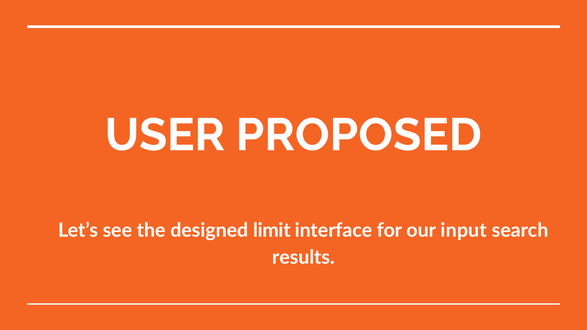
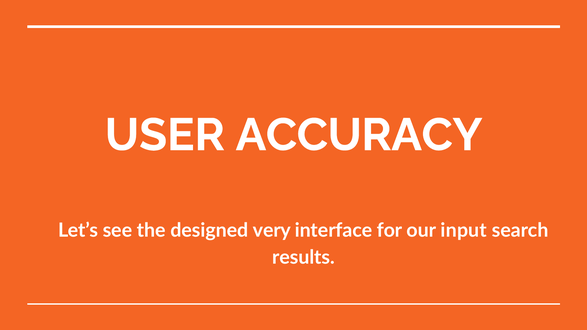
PROPOSED: PROPOSED -> ACCURACY (359, 135)
limit: limit -> very (272, 231)
